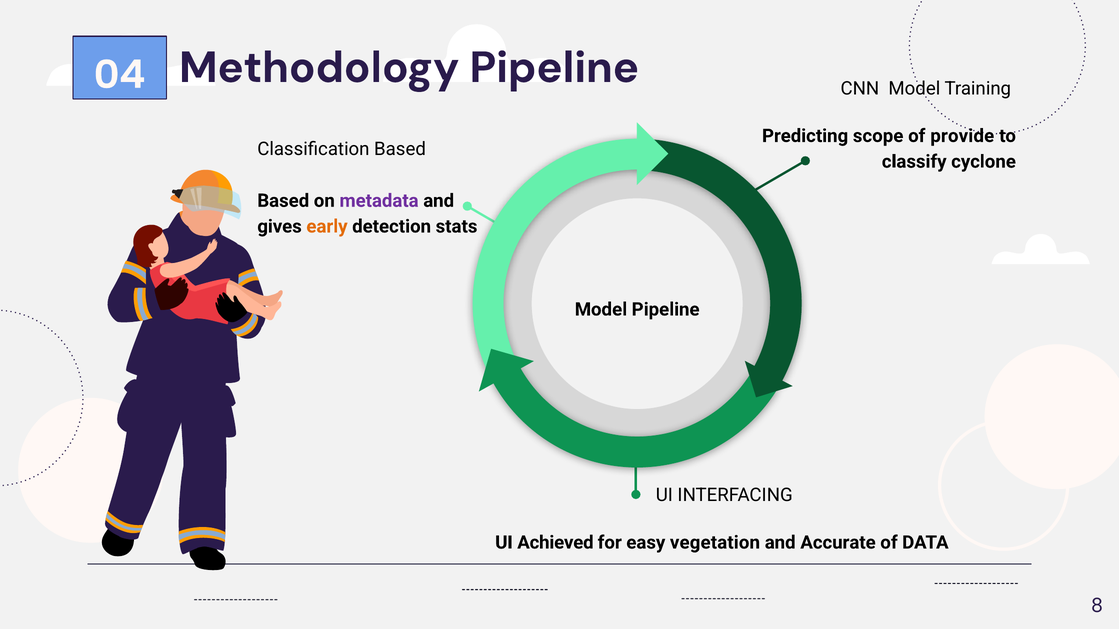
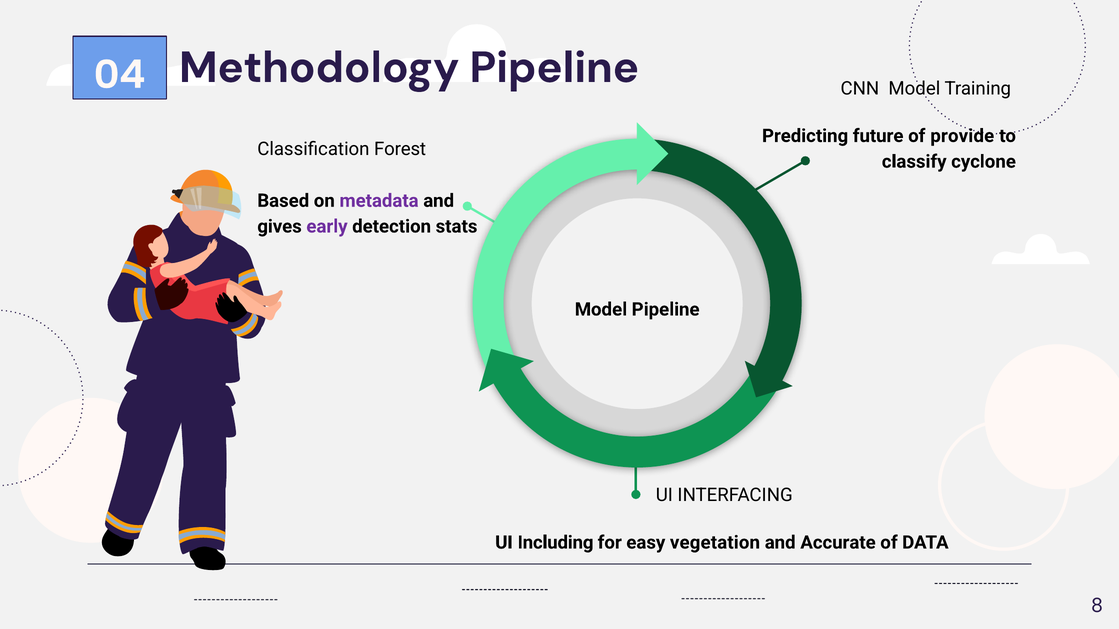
scope: scope -> future (878, 136)
Classification Based: Based -> Forest (400, 149)
early colour: orange -> purple (327, 227)
Achieved: Achieved -> Including (555, 543)
